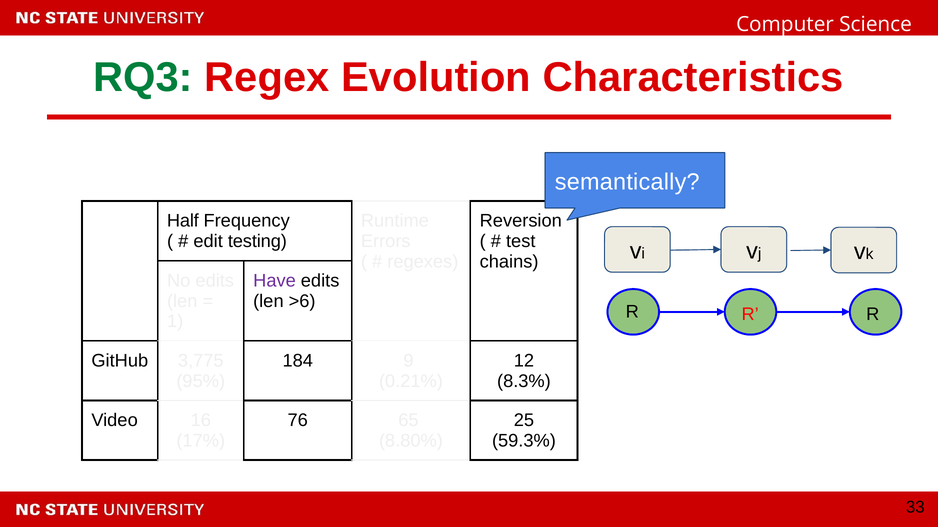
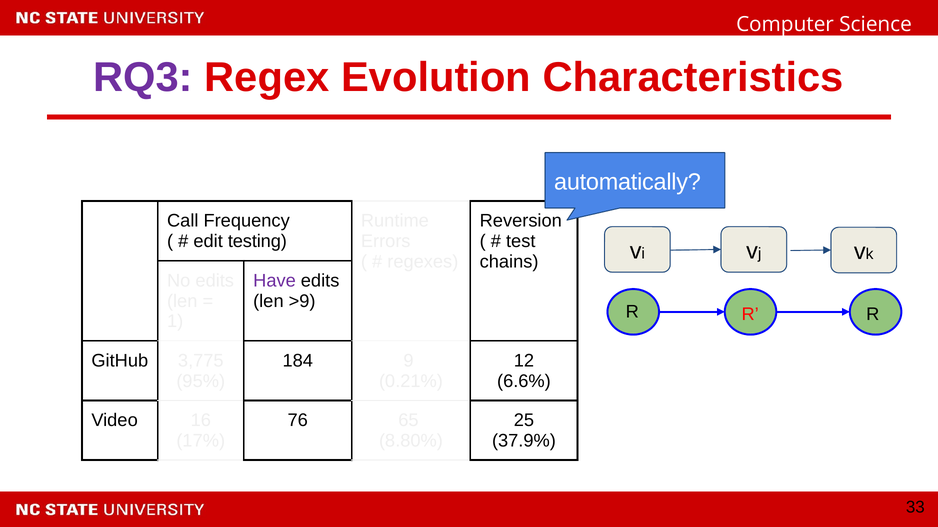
RQ3 colour: green -> purple (143, 78)
semantically: semantically -> automatically (627, 182)
Half: Half -> Call (183, 221)
>6: >6 -> >9 (302, 301)
8.3%: 8.3% -> 6.6% (524, 382)
59.3%: 59.3% -> 37.9% (524, 441)
